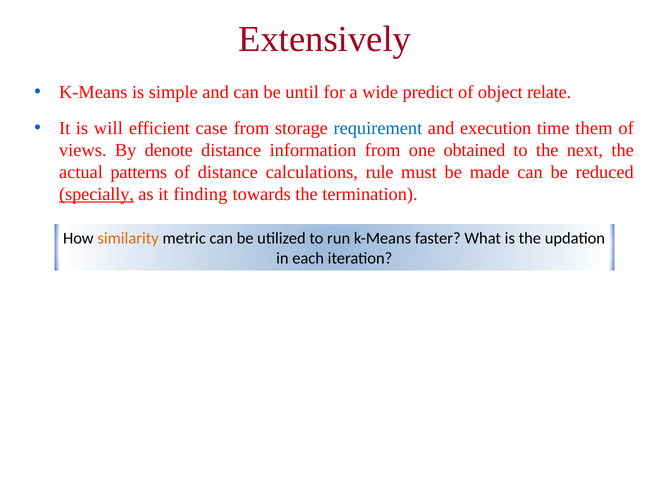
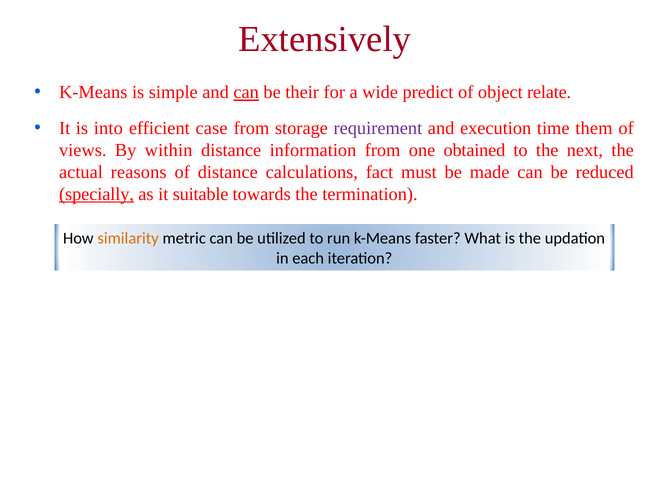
can underline: none -> present (246, 92)
until: until -> their (302, 92)
will: will -> into (108, 128)
requirement colour: blue -> purple (378, 128)
denote: denote -> within (169, 150)
patterns: patterns -> reasons (139, 172)
rule: rule -> fact (379, 172)
finding: finding -> suitable (201, 194)
